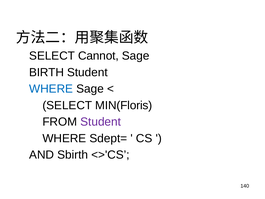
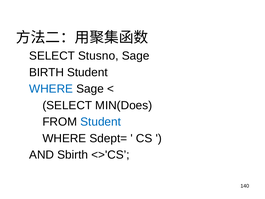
Cannot: Cannot -> Stusno (98, 56)
MIN(Floris: MIN(Floris -> MIN(Does (124, 105)
Student colour: purple -> blue (101, 122)
